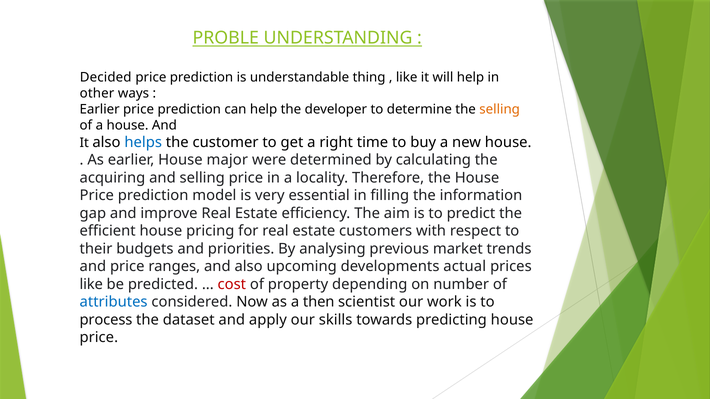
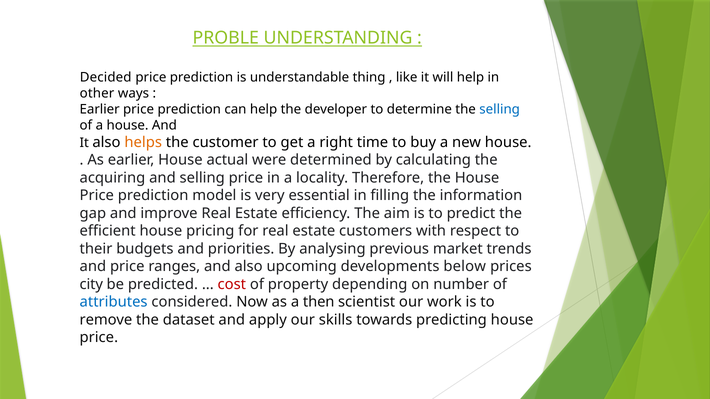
selling colour: orange -> blue (500, 110)
helps colour: blue -> orange (143, 142)
major: major -> actual (227, 160)
actual: actual -> below (465, 267)
like: like -> city (91, 285)
process: process -> remove (106, 320)
